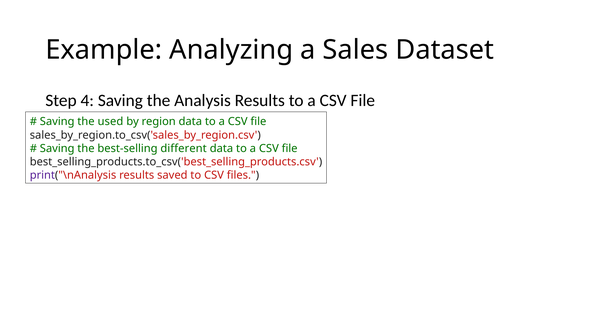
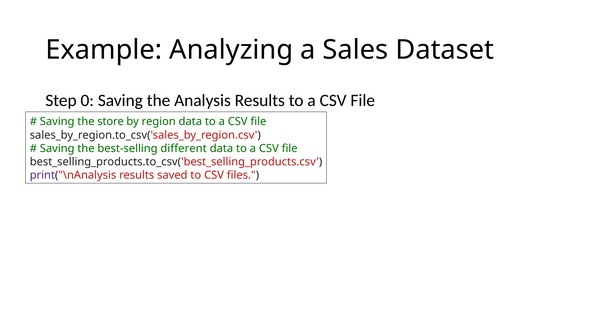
4: 4 -> 0 (87, 101)
used: used -> store (111, 122)
